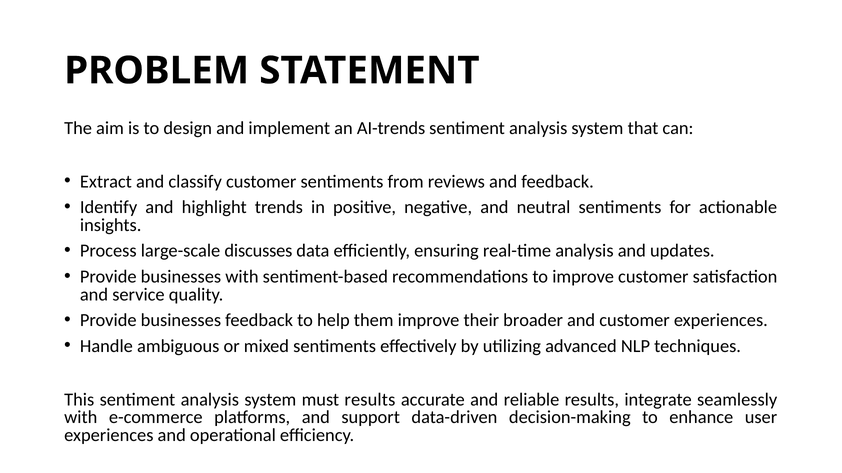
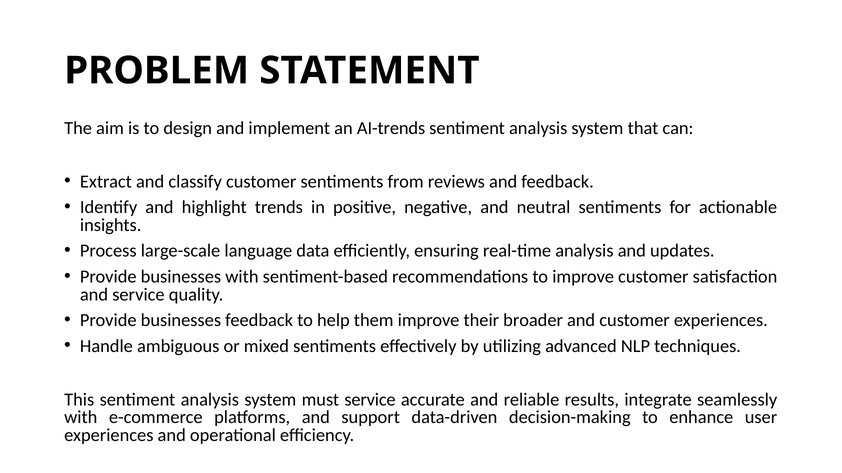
discusses: discusses -> language (258, 251)
must results: results -> service (370, 400)
